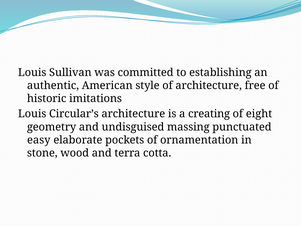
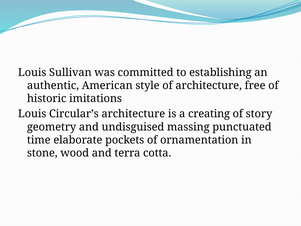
eight: eight -> story (259, 114)
easy: easy -> time (39, 140)
